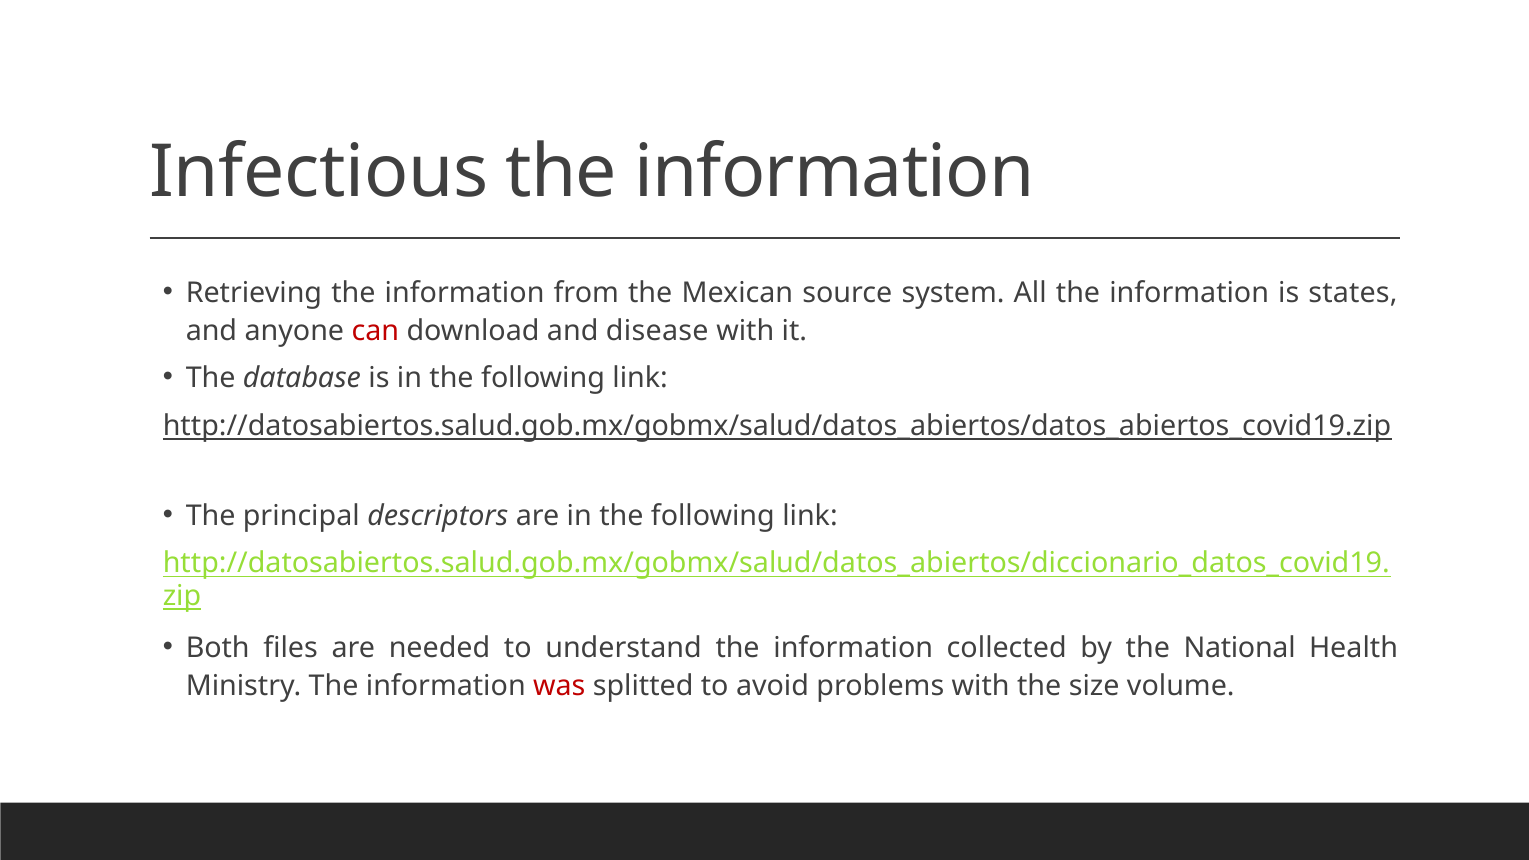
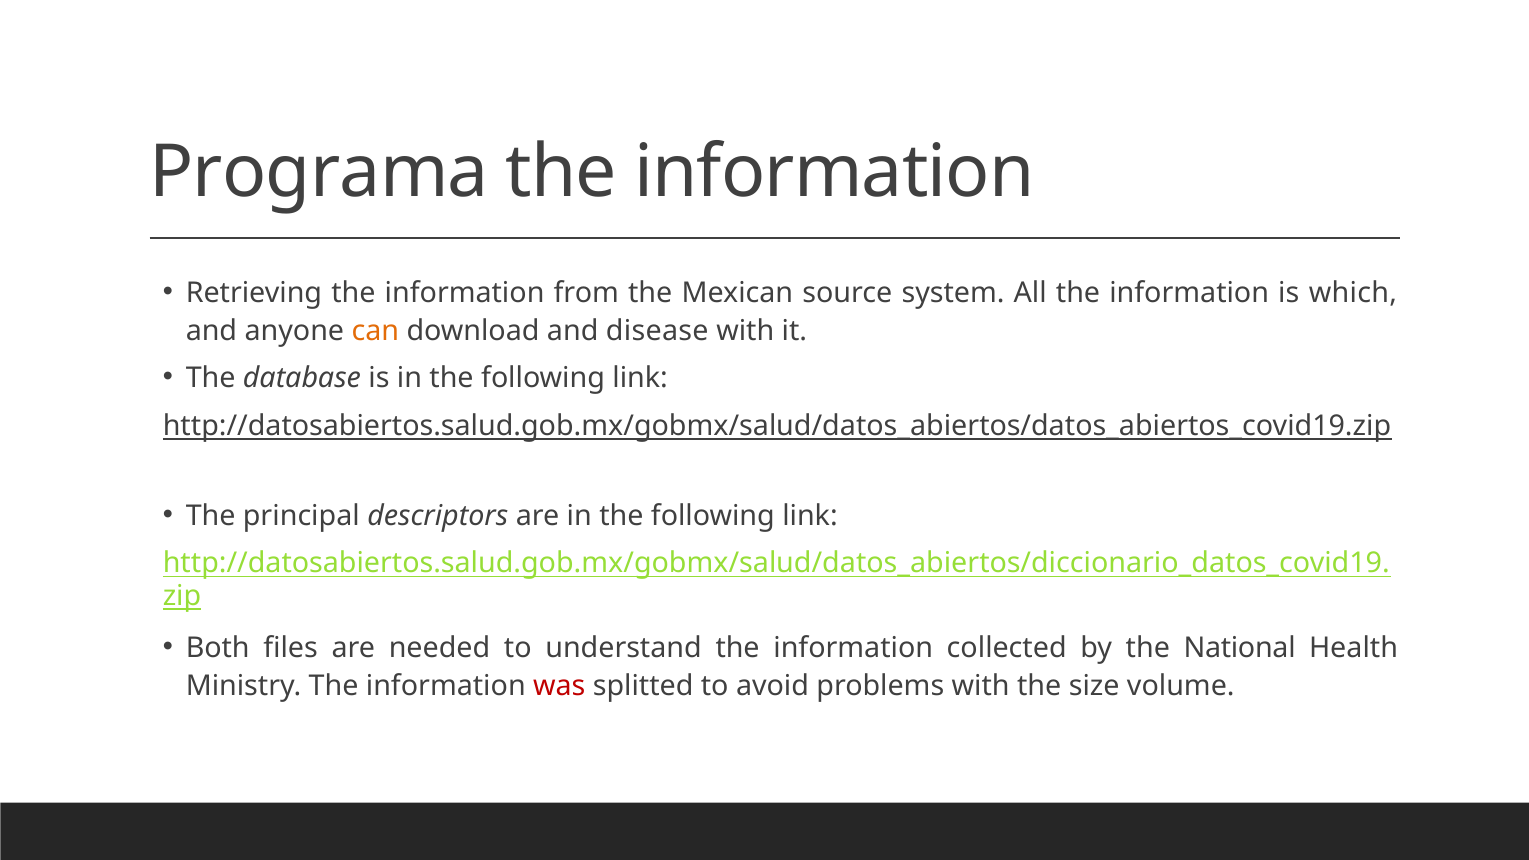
Infectious: Infectious -> Programa (319, 172)
states: states -> which (1353, 293)
can colour: red -> orange (375, 331)
